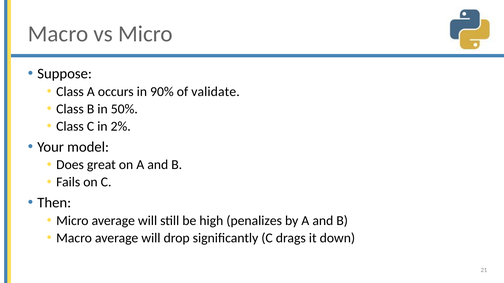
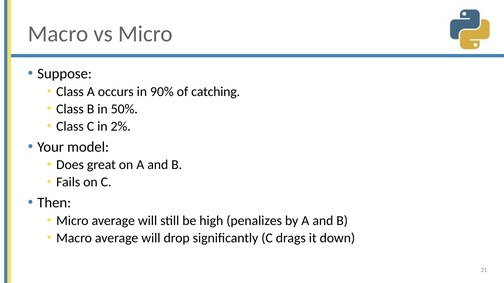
validate: validate -> catching (216, 92)
